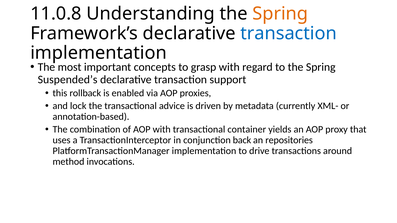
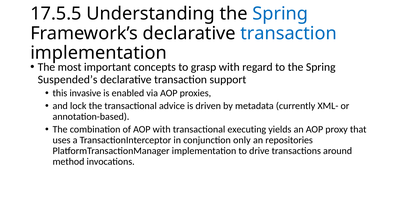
11.0.8: 11.0.8 -> 17.5.5 (56, 14)
Spring colour: orange -> blue (280, 14)
rollback: rollback -> invasive (85, 93)
container: container -> executing (247, 130)
back: back -> only (242, 140)
